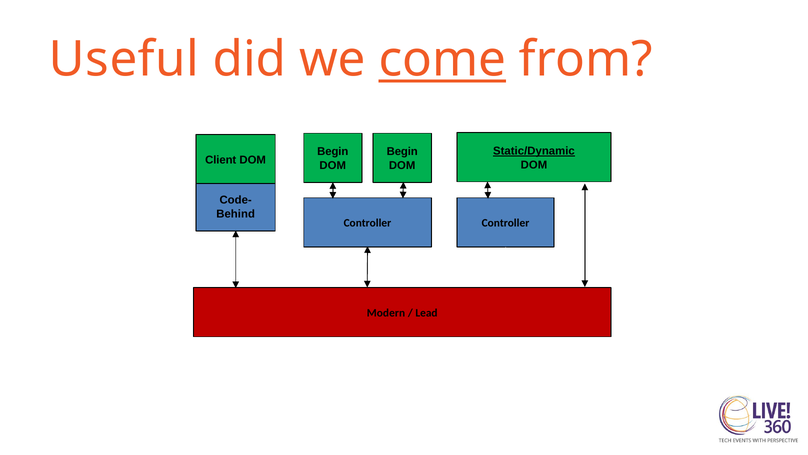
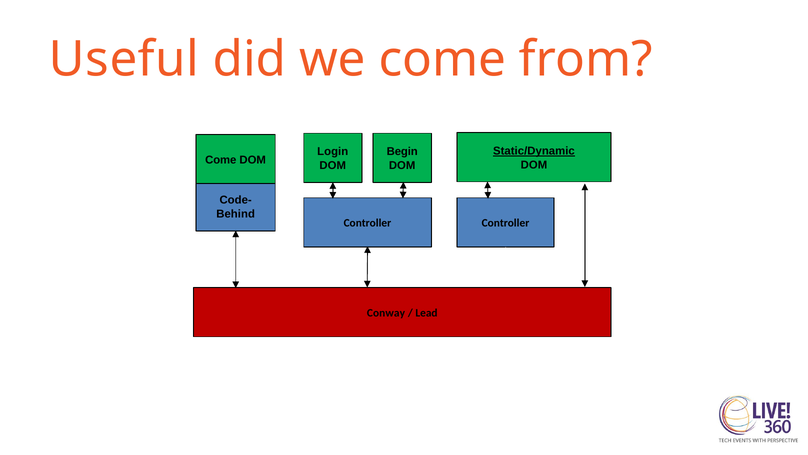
come underline: present -> none (442, 60)
Begin: Begin -> Login (333, 152)
Client: Client -> Come (221, 160)
Modern: Modern -> Conway (386, 313)
